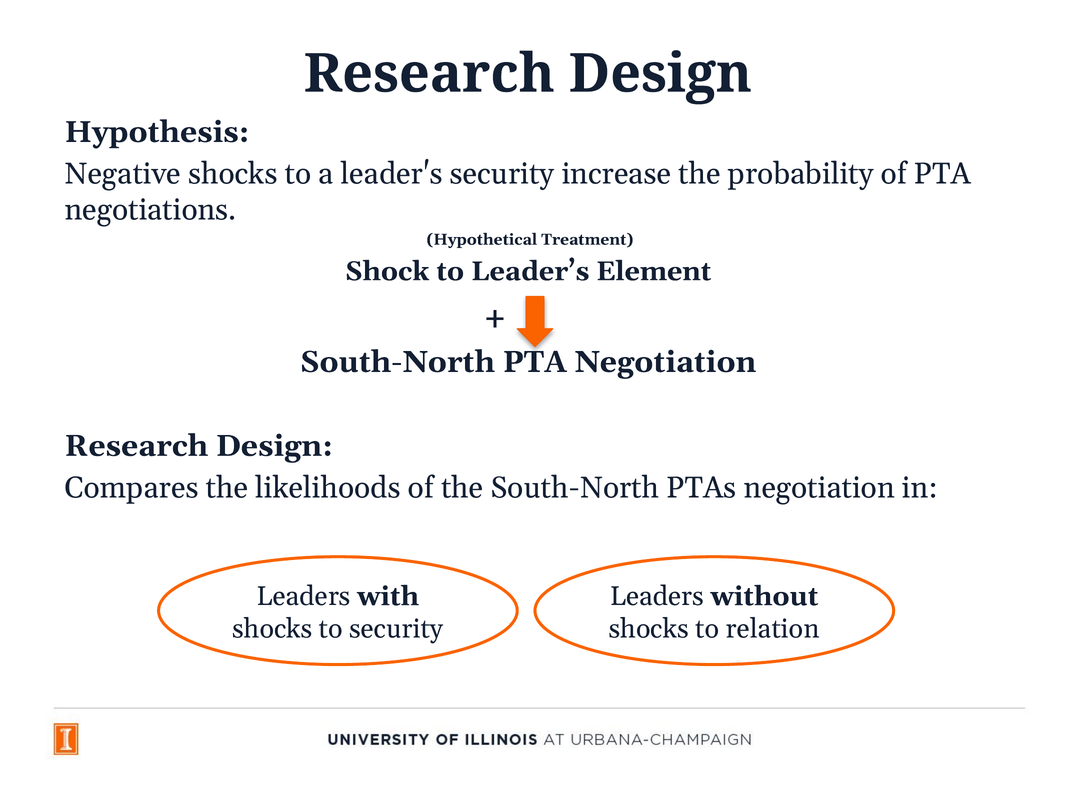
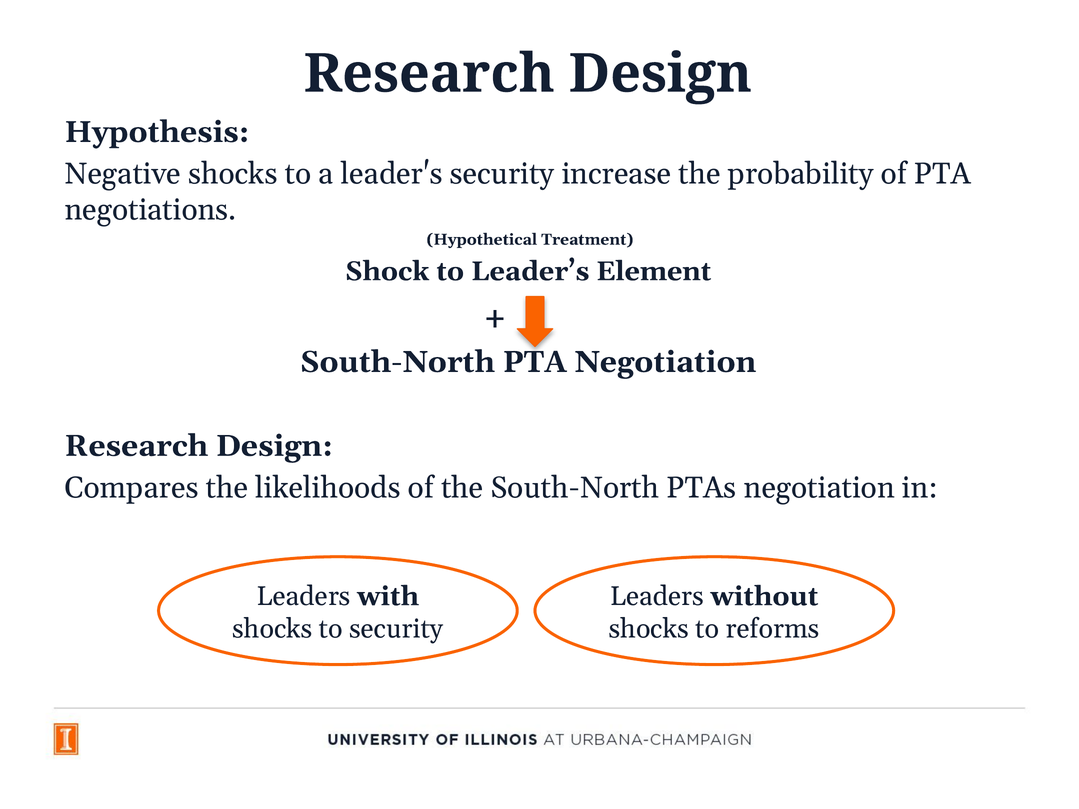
relation: relation -> reforms (773, 629)
